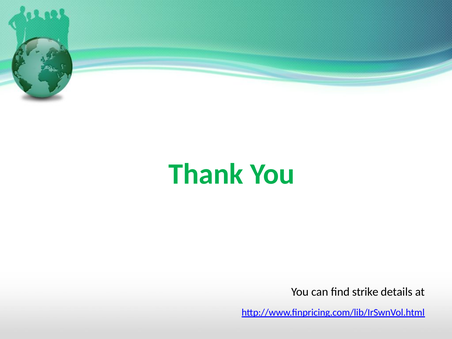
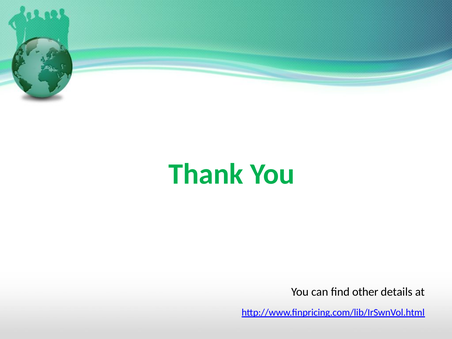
strike: strike -> other (365, 292)
